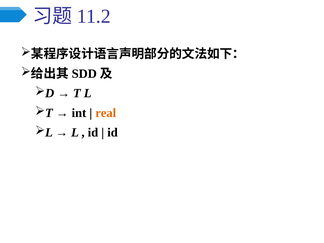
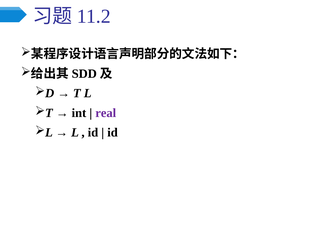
real colour: orange -> purple (106, 113)
